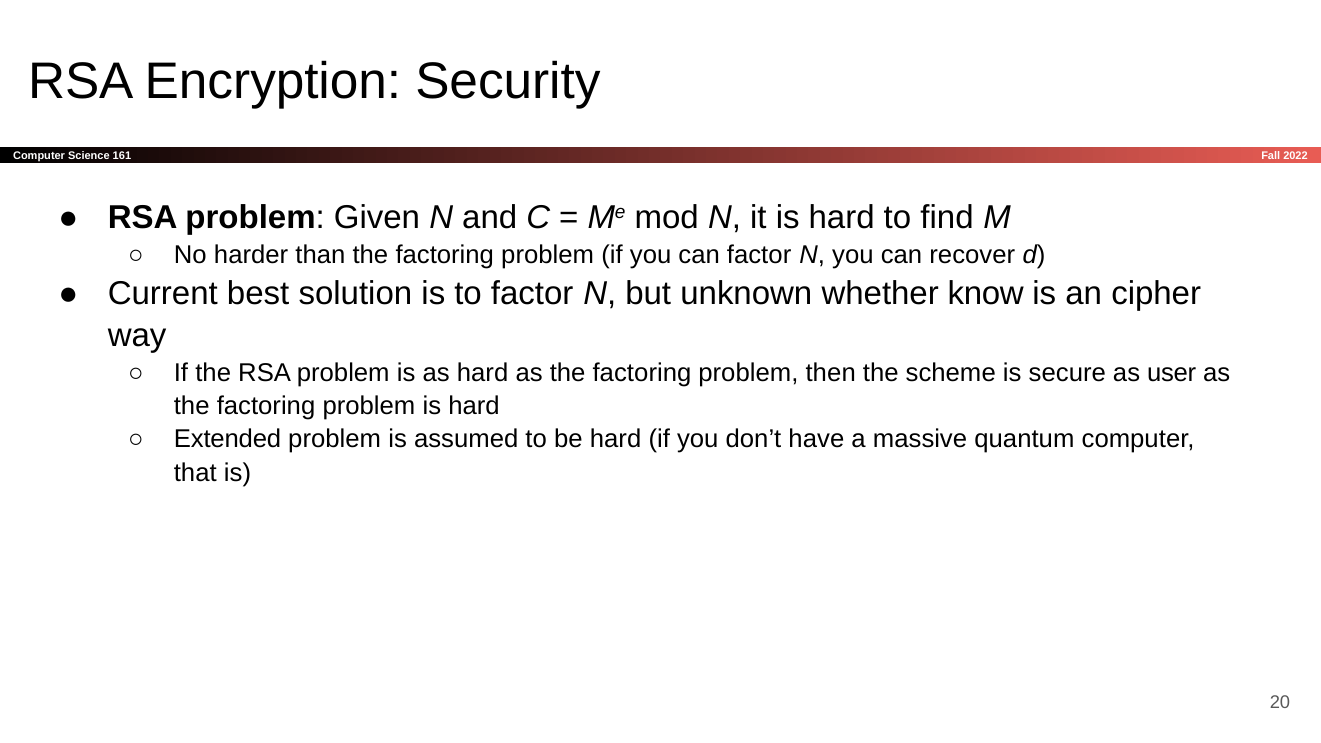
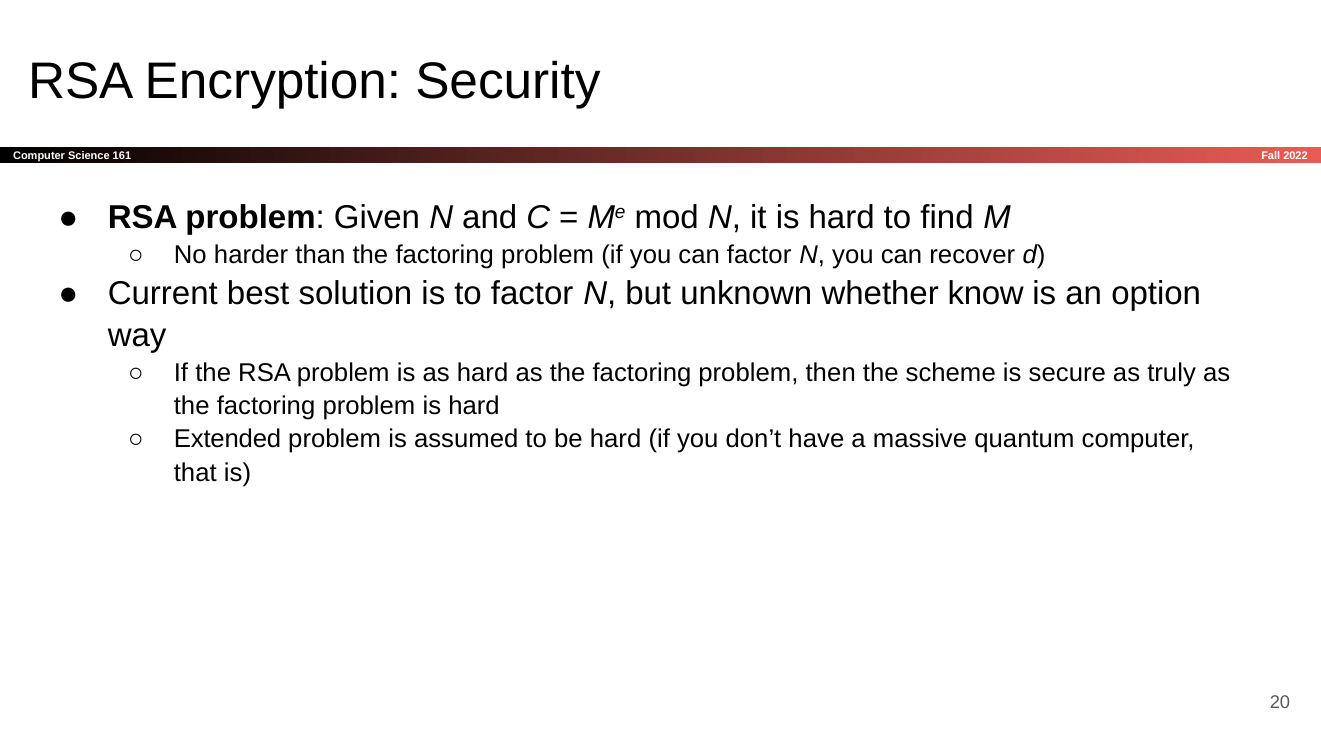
cipher: cipher -> option (1156, 294)
user: user -> truly (1172, 373)
